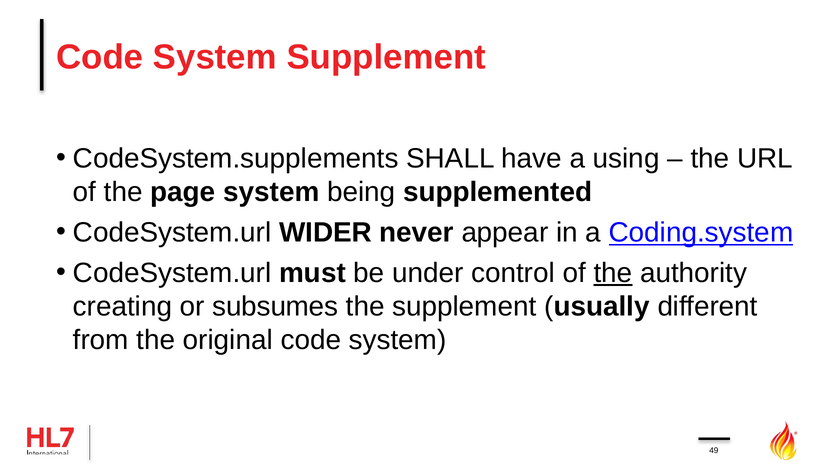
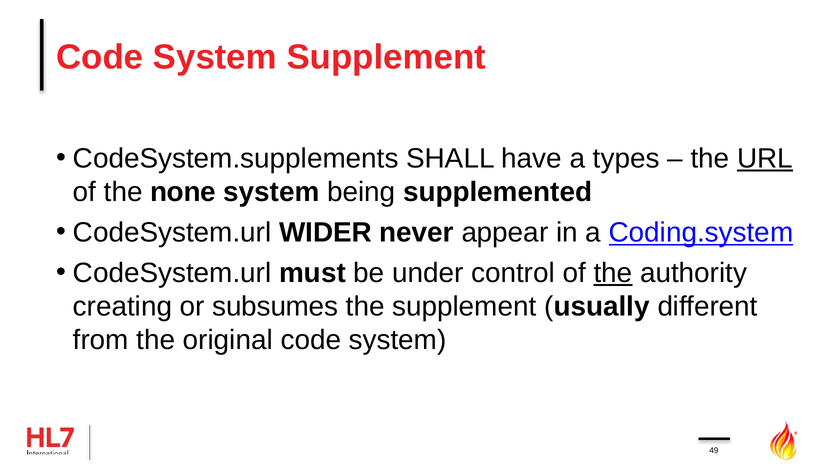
using: using -> types (626, 158)
URL underline: none -> present (765, 158)
page: page -> none (183, 192)
